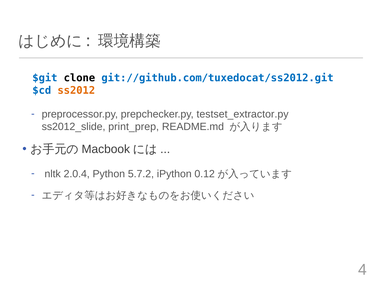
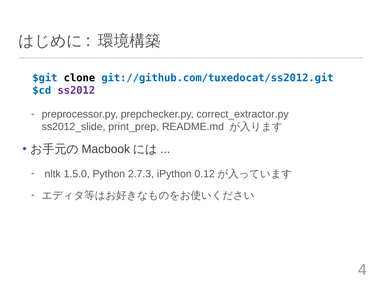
ss2012 colour: orange -> purple (76, 90)
testset_extractor.py: testset_extractor.py -> correct_extractor.py (243, 114)
2.0.4: 2.0.4 -> 1.5.0 (77, 174)
5.7.2: 5.7.2 -> 2.7.3 (141, 174)
